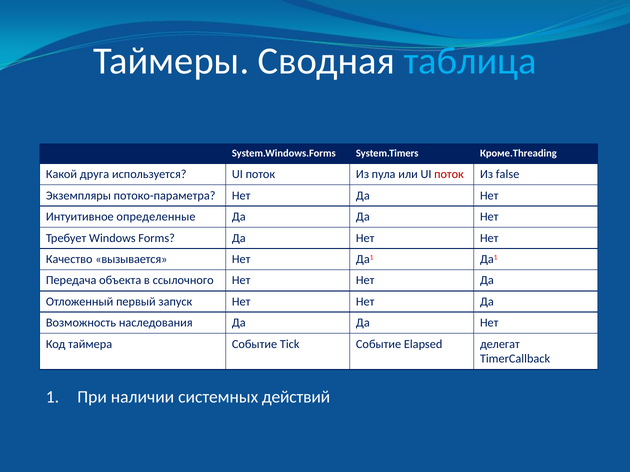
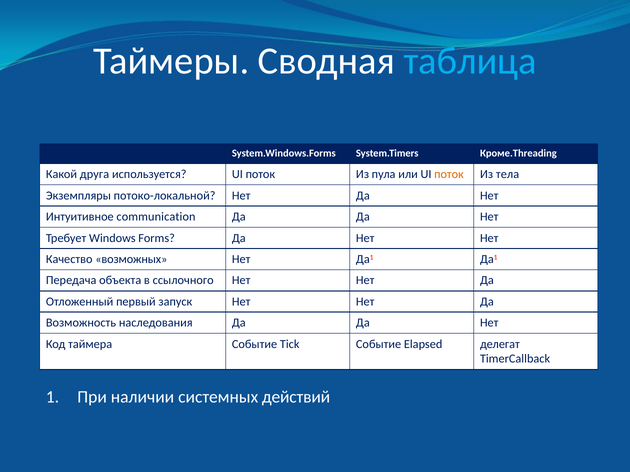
поток colour: red -> orange (449, 175)
false: false -> тела (508, 175)
потоко-параметра: потоко-параметра -> потоко-локальной (165, 196)
определенные: определенные -> communication (156, 217)
вызывается: вызывается -> возможных (131, 259)
